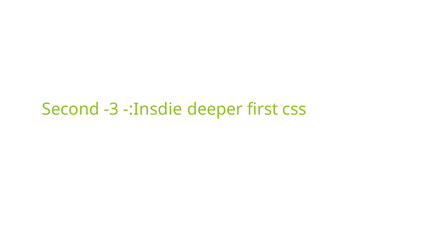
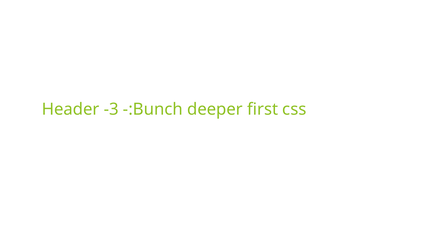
Second: Second -> Header (71, 109)
-:Insdie: -:Insdie -> -:Bunch (153, 109)
